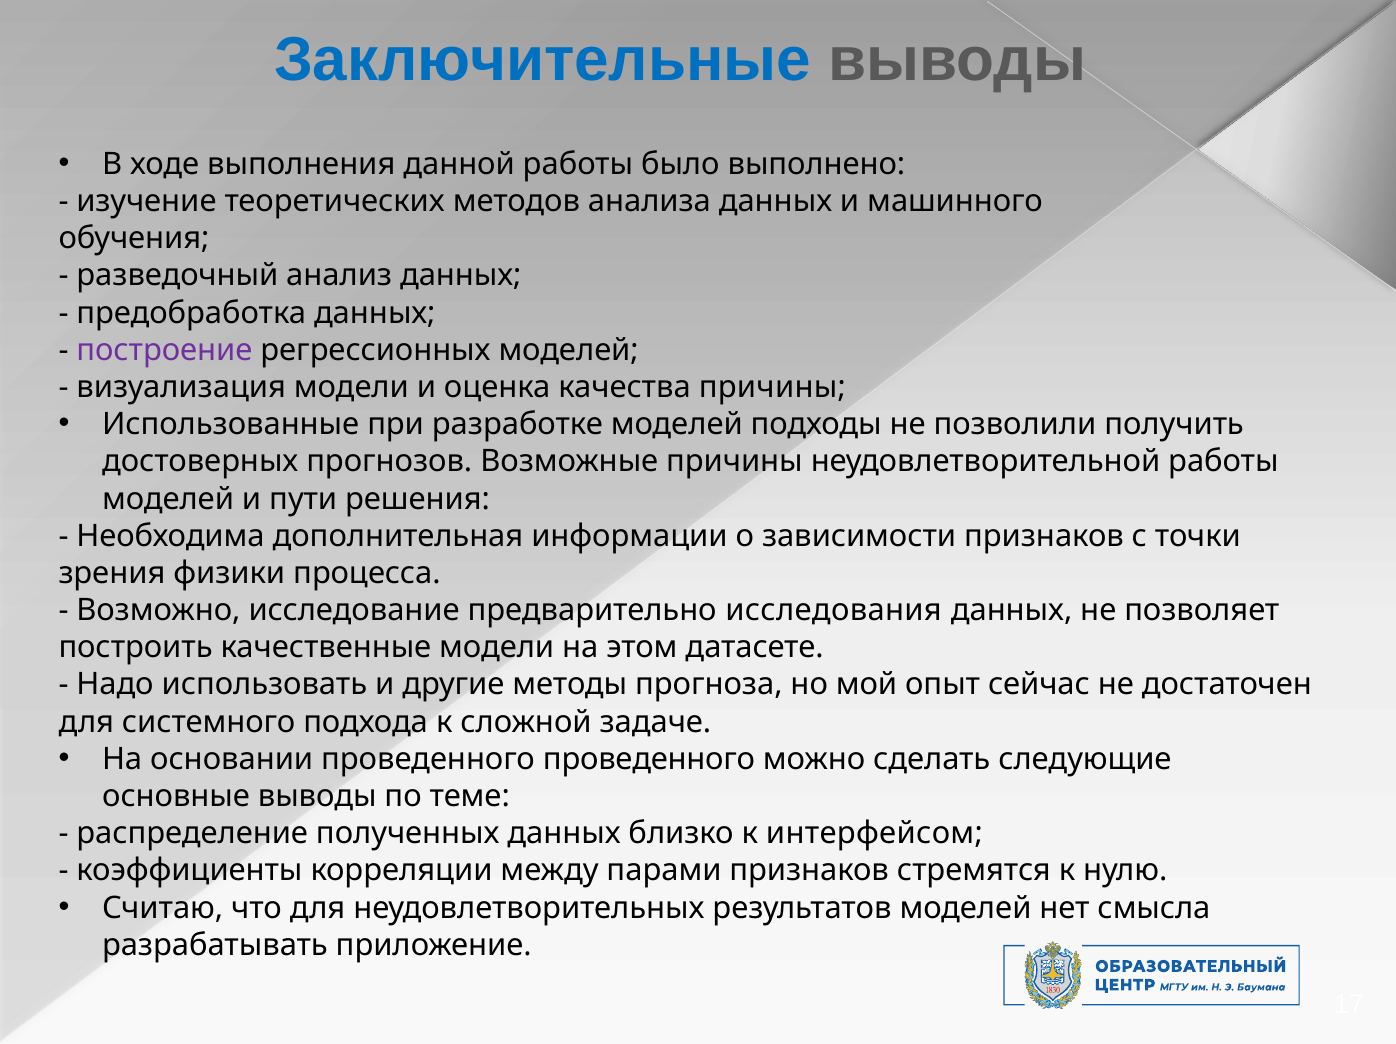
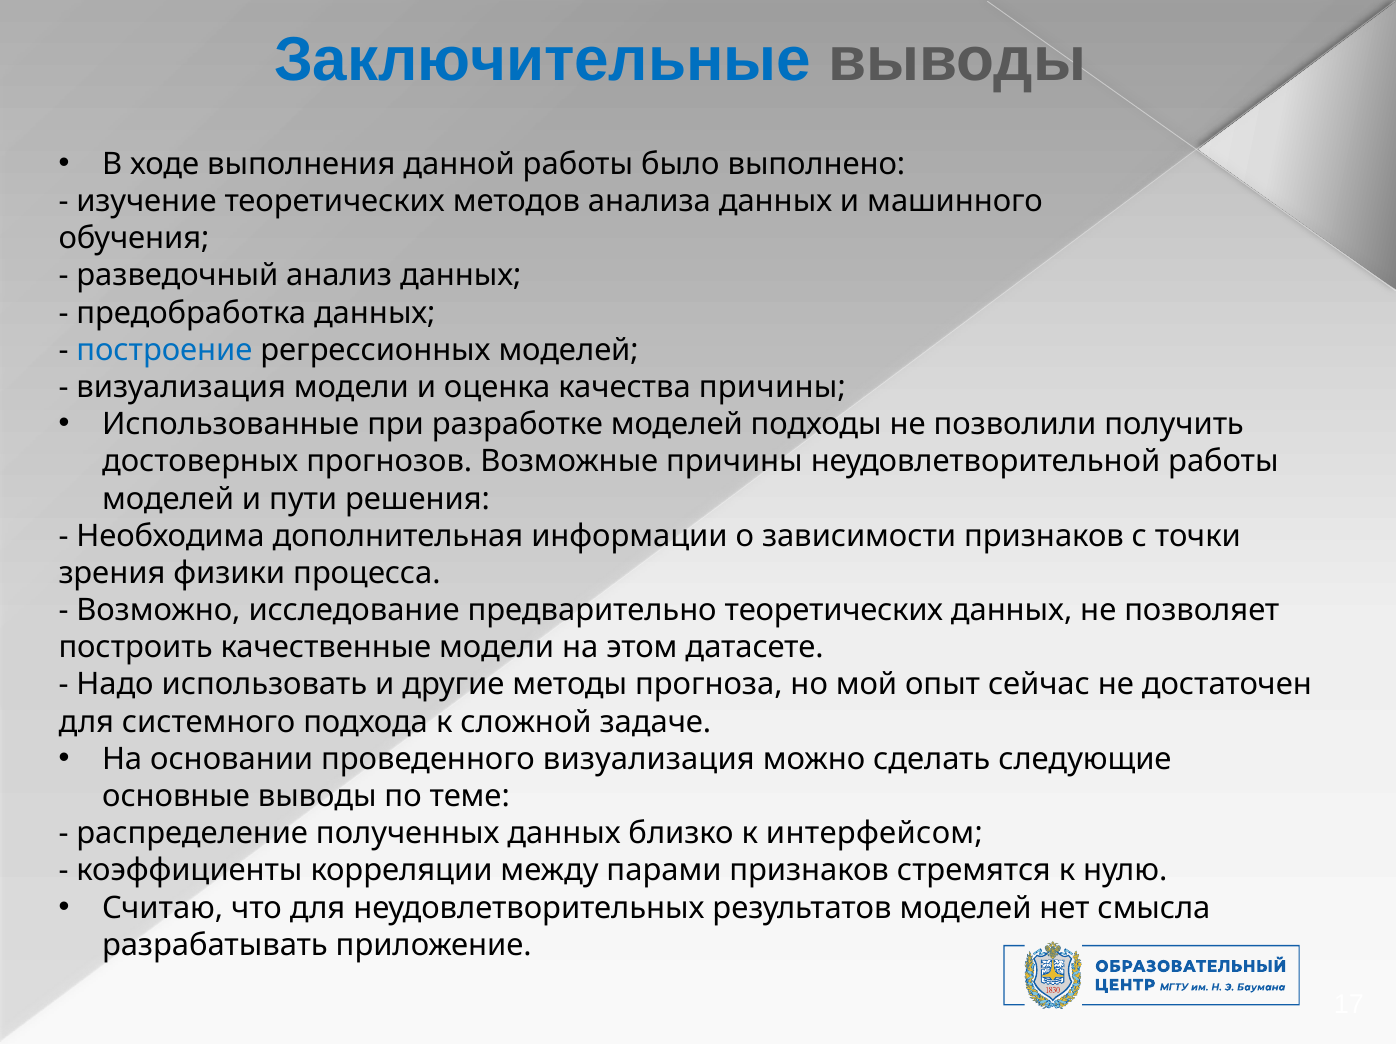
построение colour: purple -> blue (164, 350)
предварительно исследования: исследования -> теоретических (834, 610)
проведенного проведенного: проведенного -> визуализация (649, 759)
